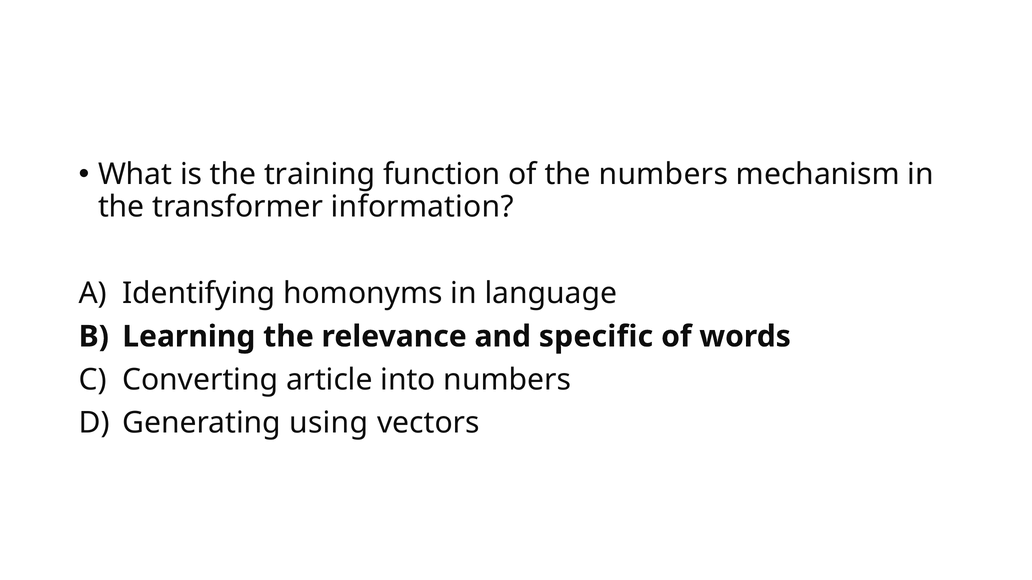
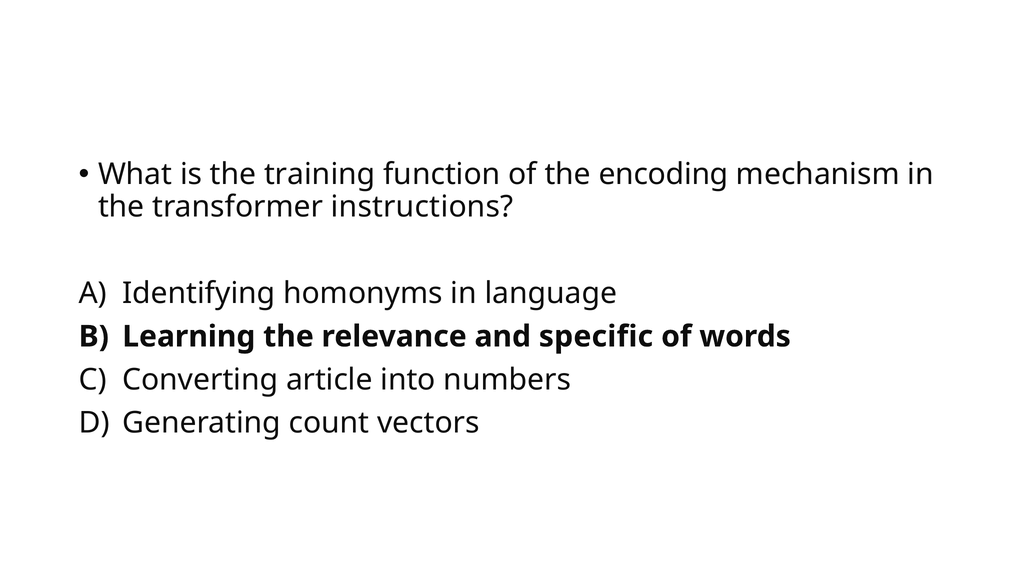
the numbers: numbers -> encoding (664, 174)
information: information -> instructions (422, 207)
using: using -> count (329, 423)
